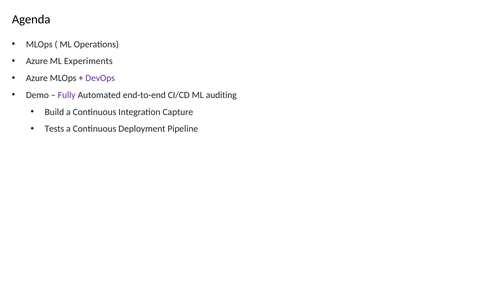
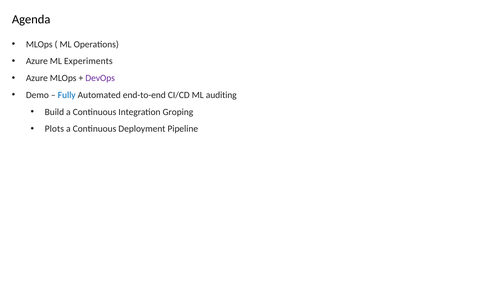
Fully colour: purple -> blue (67, 95)
Capture: Capture -> Groping (178, 112)
Tests: Tests -> Plots (54, 129)
